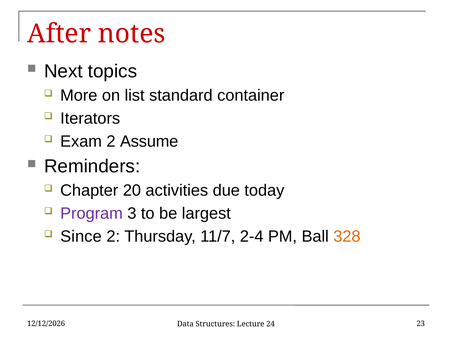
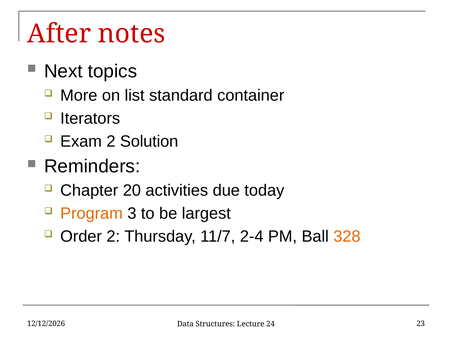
Assume: Assume -> Solution (149, 141)
Program colour: purple -> orange (92, 213)
Since: Since -> Order (81, 236)
